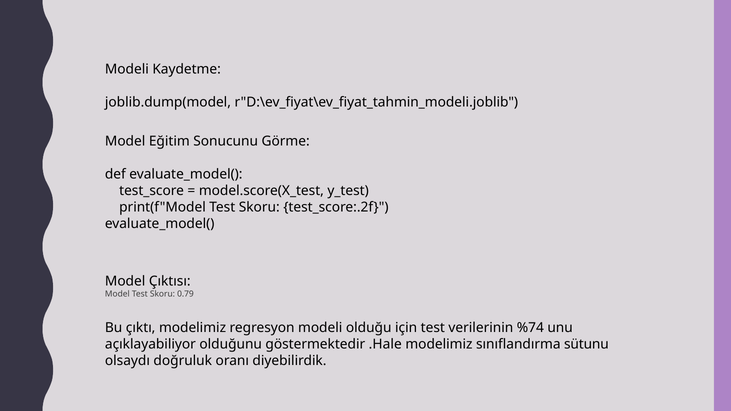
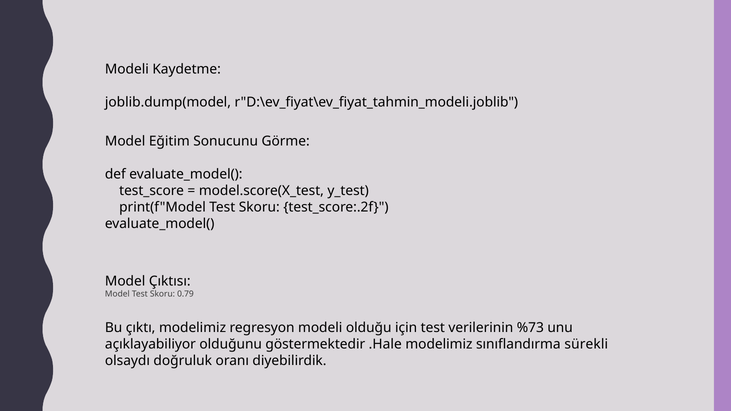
%74: %74 -> %73 (530, 328)
sütunu: sütunu -> sürekli (586, 344)
